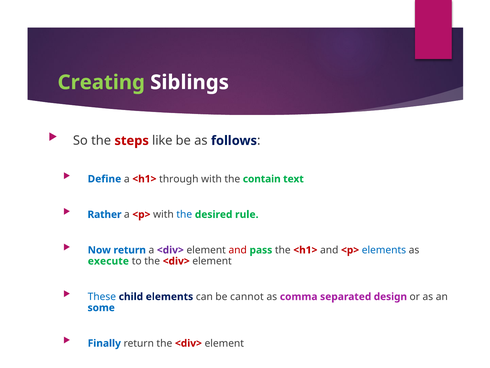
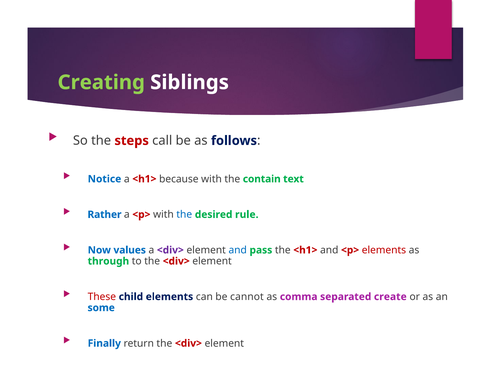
like: like -> call (162, 140)
Define: Define -> Notice (104, 179)
through: through -> because (179, 179)
Now return: return -> values (130, 250)
and colour: red -> blue (238, 250)
elements colour: blue -> red (384, 250)
execute: execute -> through (108, 261)
These colour: blue -> red (102, 296)
design: design -> create (390, 296)
